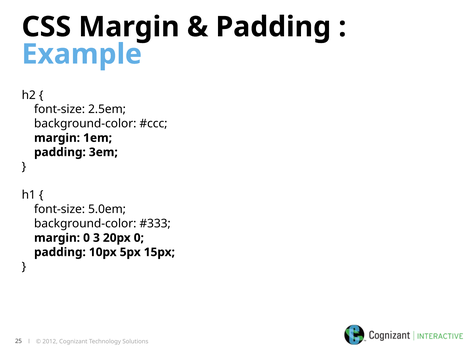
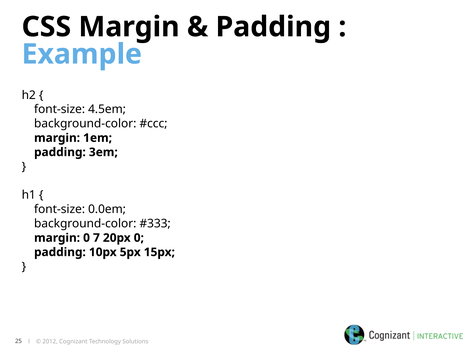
2.5em: 2.5em -> 4.5em (107, 109)
5.0em: 5.0em -> 0.0em (107, 209)
3: 3 -> 7 (96, 238)
